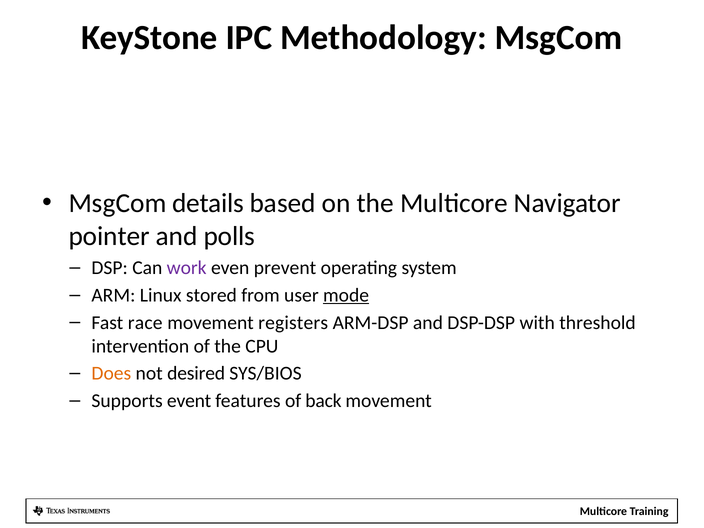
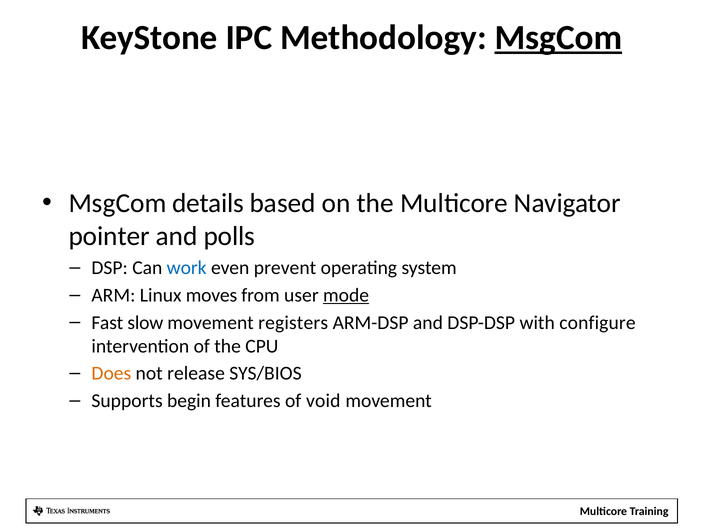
MsgCom underline: none -> present (558, 38)
work colour: purple -> blue (187, 268)
stored: stored -> moves (211, 295)
race: race -> slow (145, 323)
threshold: threshold -> configure (597, 323)
desired: desired -> release (196, 373)
event: event -> begin (189, 401)
back: back -> void (323, 401)
